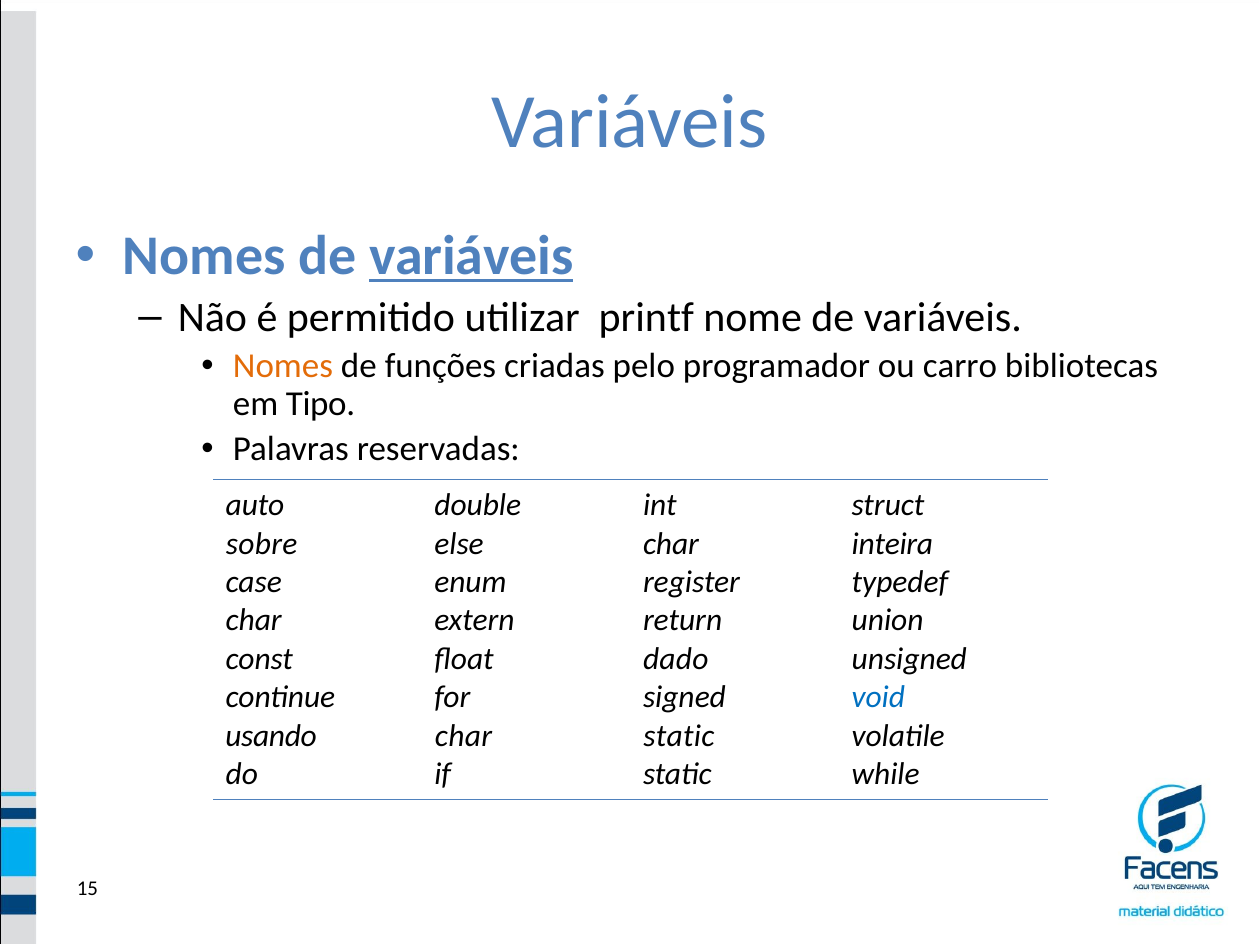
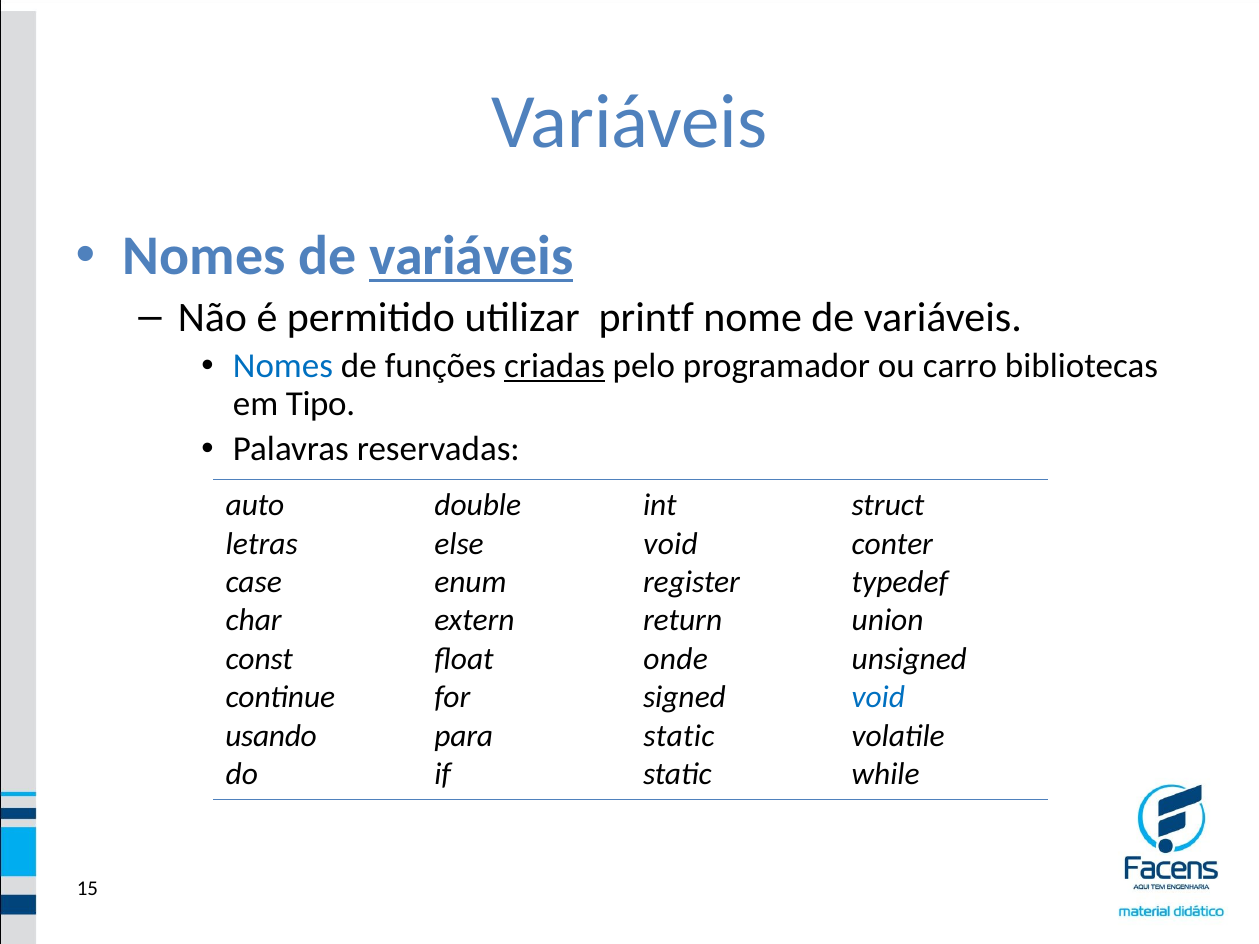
Nomes colour: orange -> blue (283, 366)
criadas underline: none -> present (554, 366)
sobre: sobre -> letras (262, 544)
char: char -> void (671, 544)
inteira: inteira -> conter (892, 544)
dado: dado -> onde (676, 659)
char: char -> para (464, 736)
